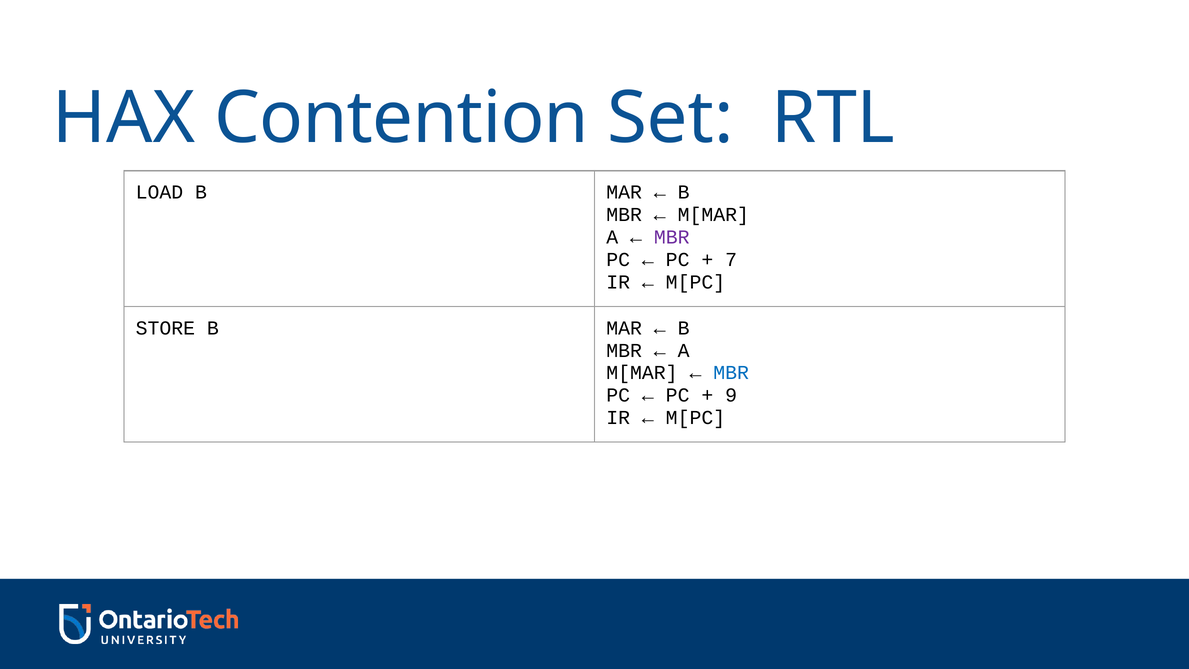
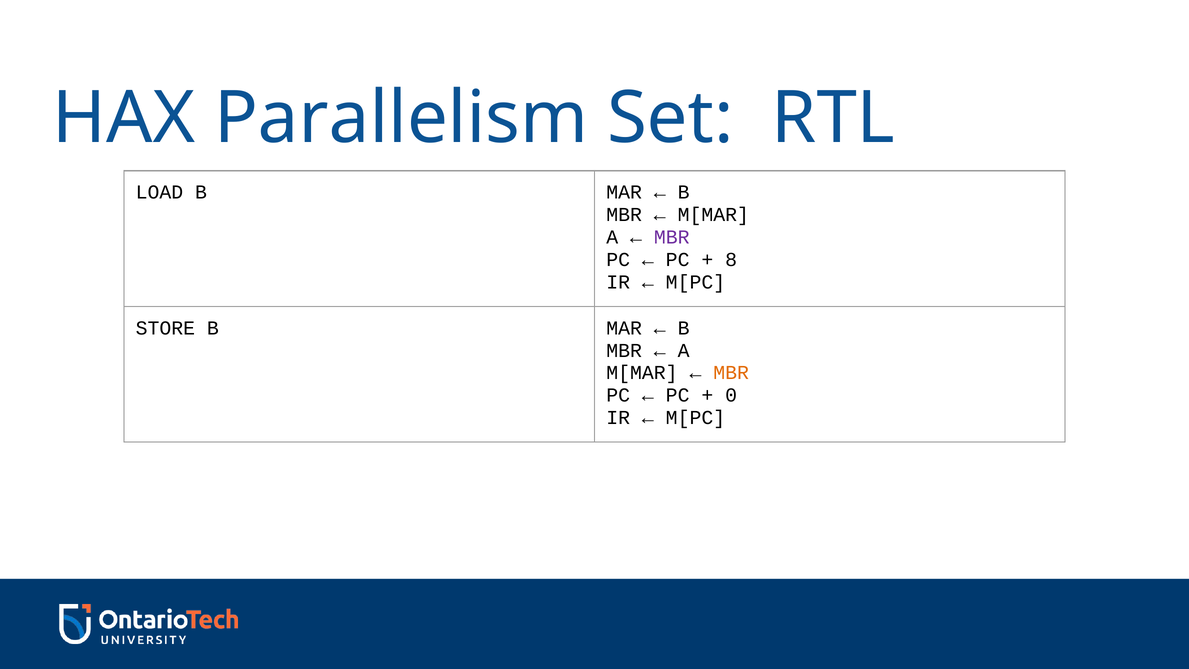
Contention: Contention -> Parallelism (401, 118)
7: 7 -> 8 (731, 260)
MBR colour: blue -> orange (731, 373)
9: 9 -> 0 (731, 395)
